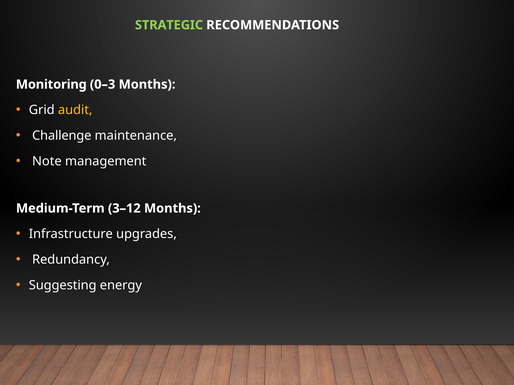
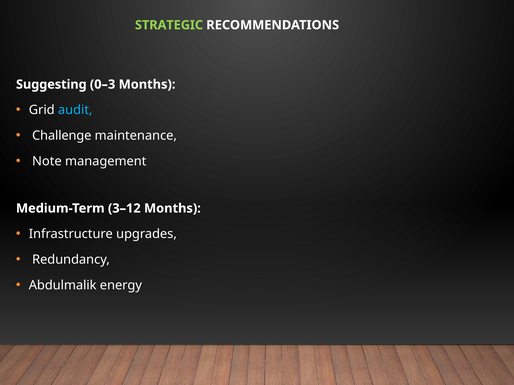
Monitoring: Monitoring -> Suggesting (51, 85)
audit colour: yellow -> light blue (75, 110)
Suggesting: Suggesting -> Abdulmalik (63, 286)
